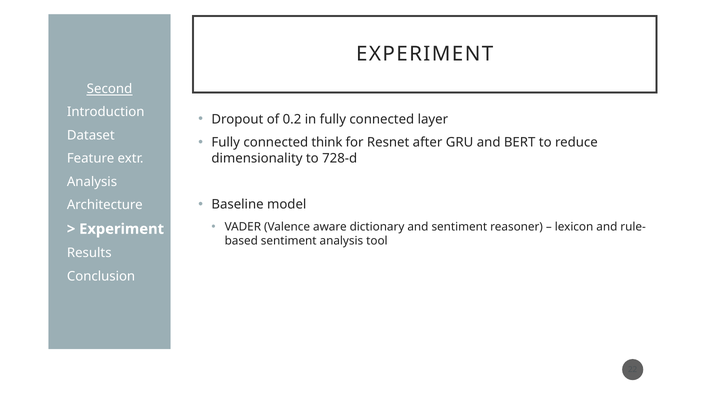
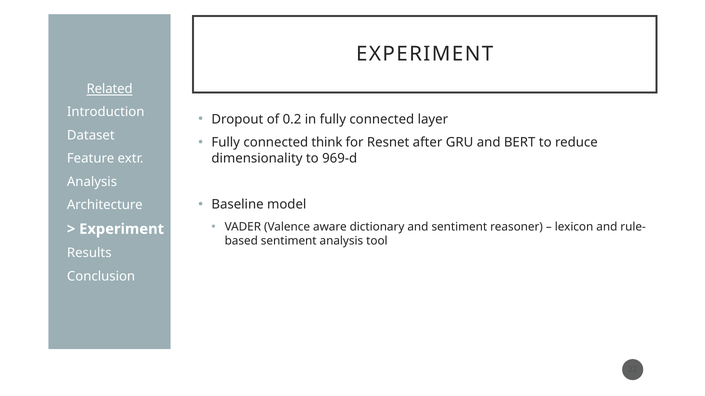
Second: Second -> Related (110, 89)
728-d: 728-d -> 969-d (340, 159)
